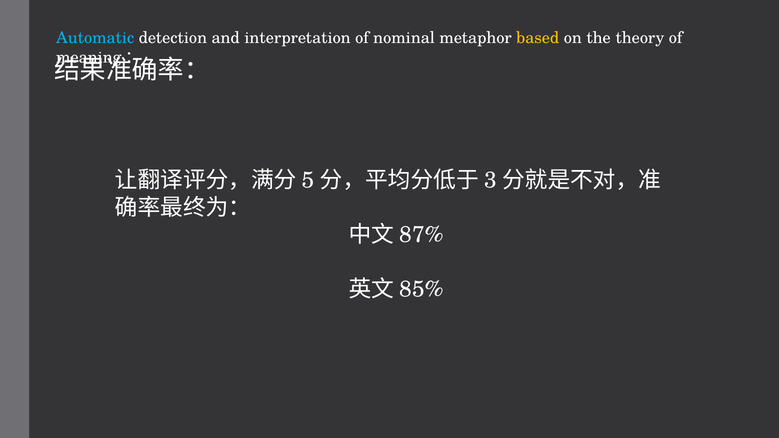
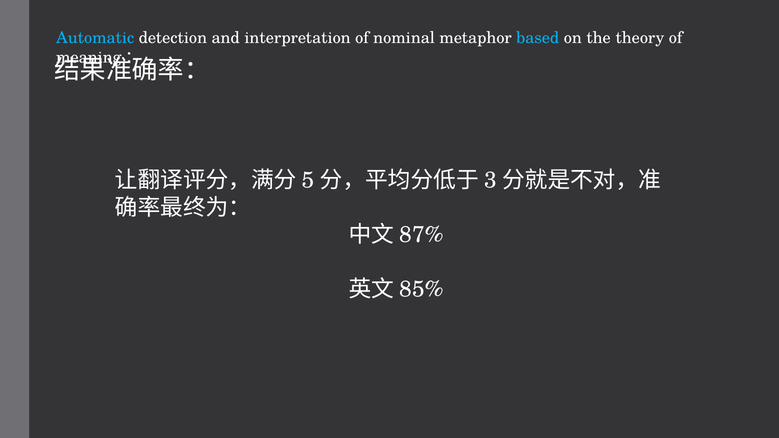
based colour: yellow -> light blue (538, 38)
